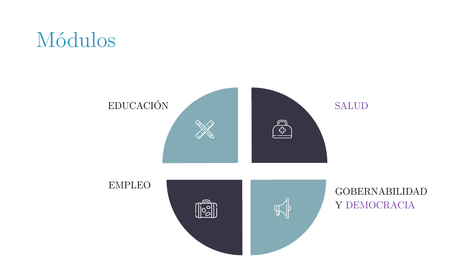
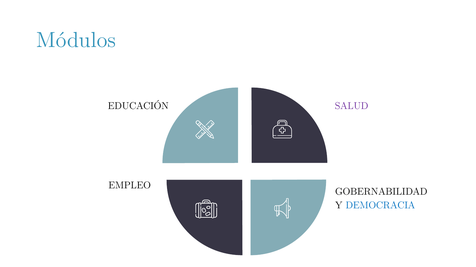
DEMOCRACIA colour: purple -> blue (380, 206)
